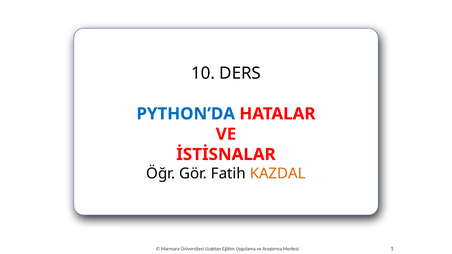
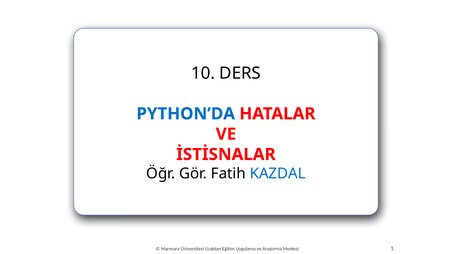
KAZDAL colour: orange -> blue (278, 174)
